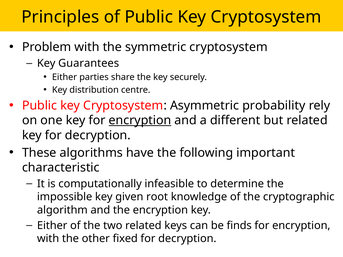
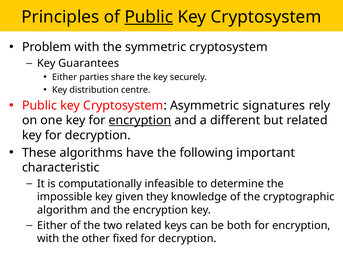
Public underline: none -> present (149, 17)
probability: probability -> signatures (274, 106)
root: root -> they (157, 197)
finds: finds -> both (239, 226)
